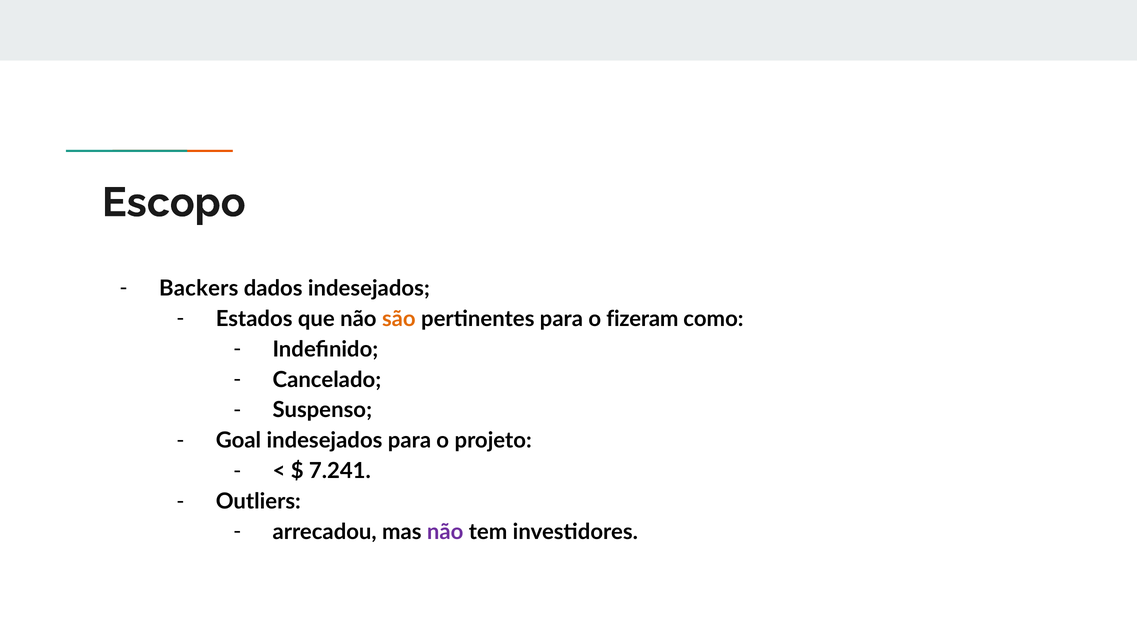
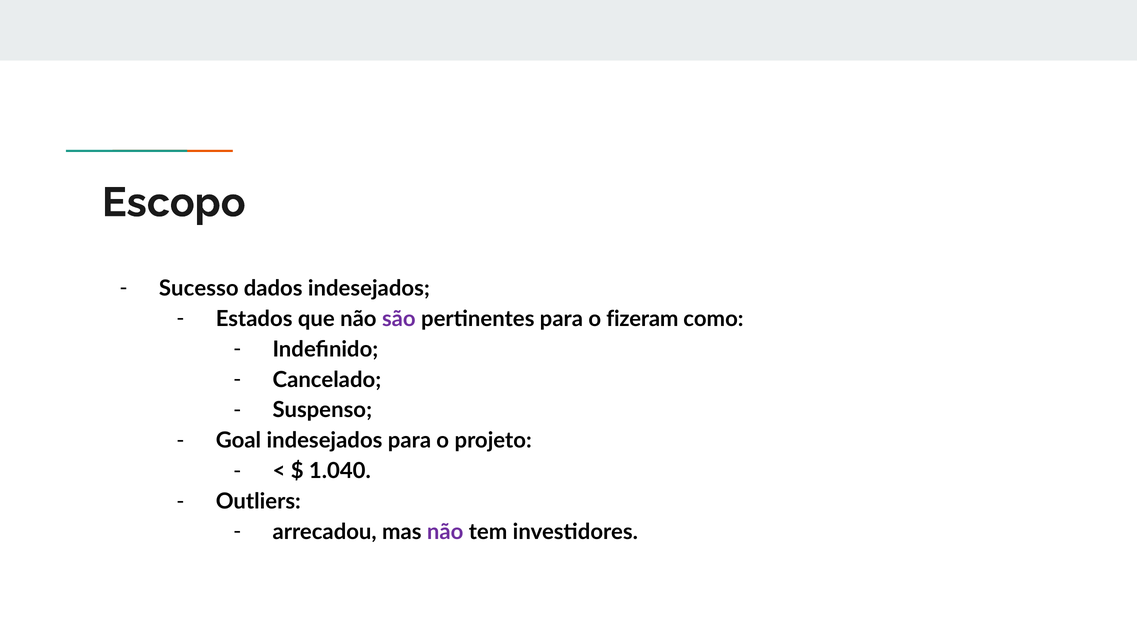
Backers: Backers -> Sucesso (199, 289)
são colour: orange -> purple (399, 319)
7.241: 7.241 -> 1.040 (340, 472)
